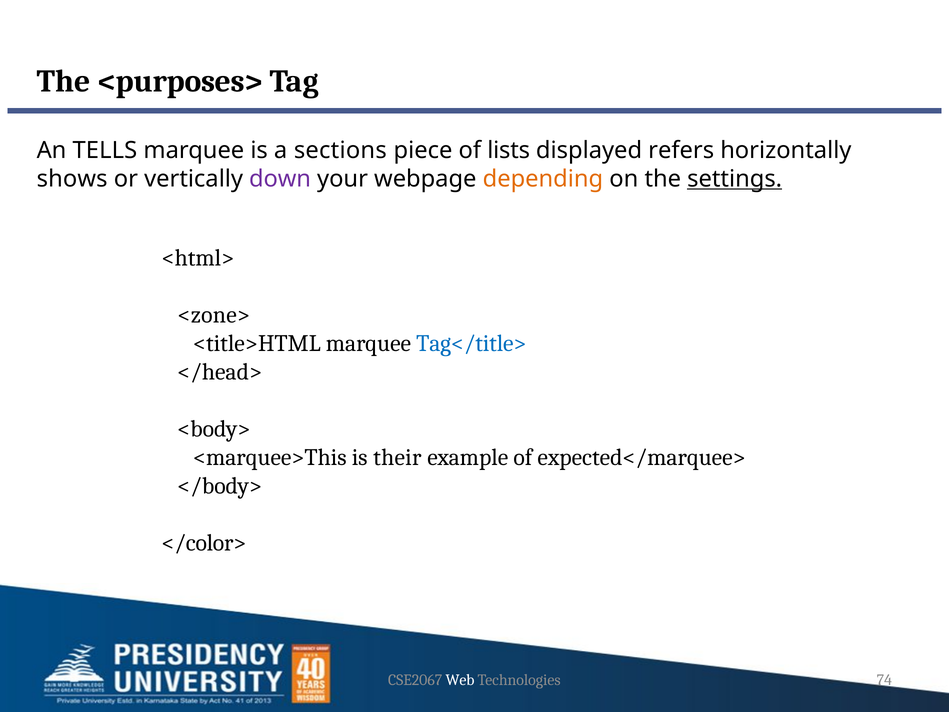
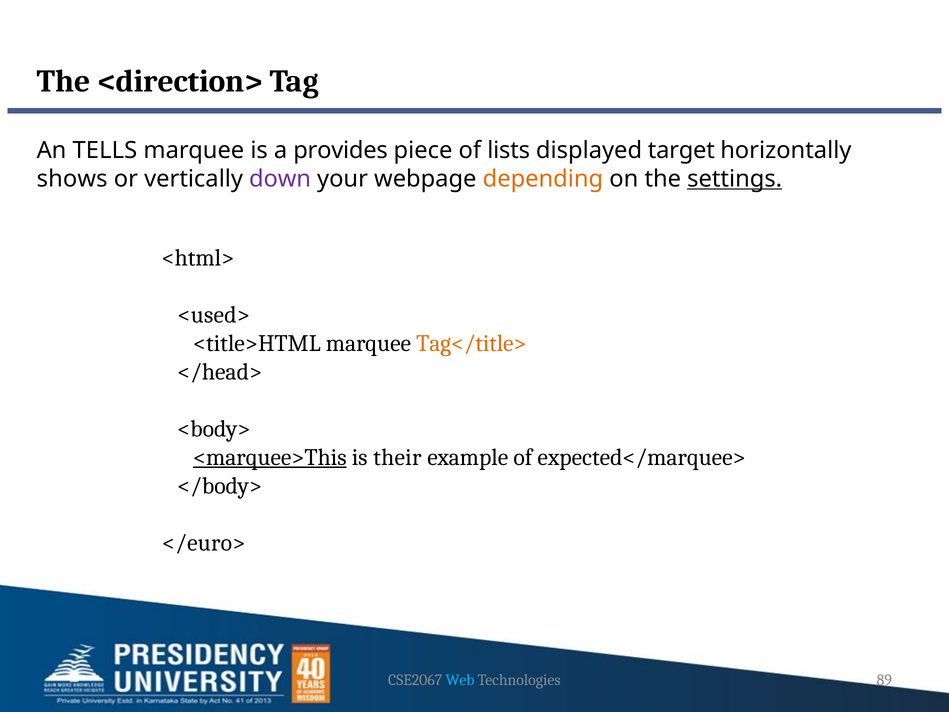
<purposes>: <purposes> -> <direction> (180, 81)
sections: sections -> provides (341, 150)
refers: refers -> target (681, 150)
<zone>: <zone> -> <used> (214, 315)
Tag</title> colour: blue -> orange (471, 343)
<marquee>This underline: none -> present (270, 457)
</color>: </color> -> </euro> (204, 542)
Web colour: white -> light blue (460, 680)
74: 74 -> 89 (884, 680)
